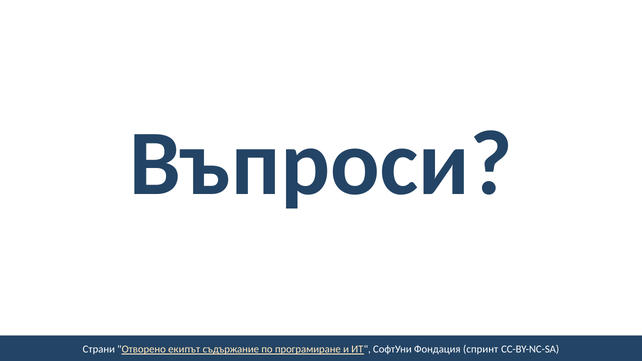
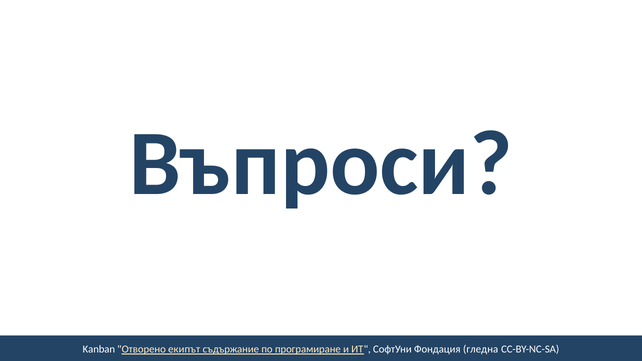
Страни: Страни -> Kanban (99, 349)
спринт: спринт -> гледна (481, 349)
